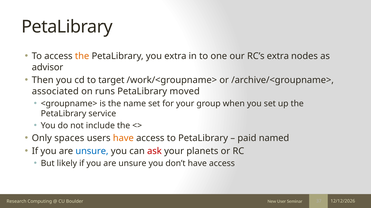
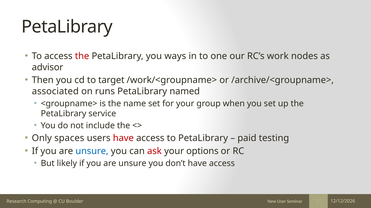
the colour: orange -> red (82, 56)
you extra: extra -> ways (175, 56)
RC’s extra: extra -> work (278, 56)
moved: moved -> named (185, 92)
have colour: orange -> red (123, 139)
named: named -> testing (274, 139)
planets: planets -> options (202, 151)
